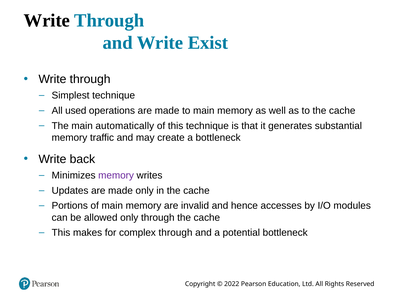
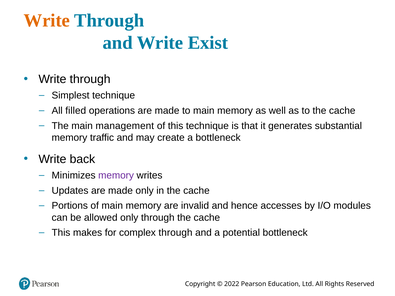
Write colour: black -> orange (47, 20)
used: used -> filled (76, 111)
automatically: automatically -> management (125, 126)
